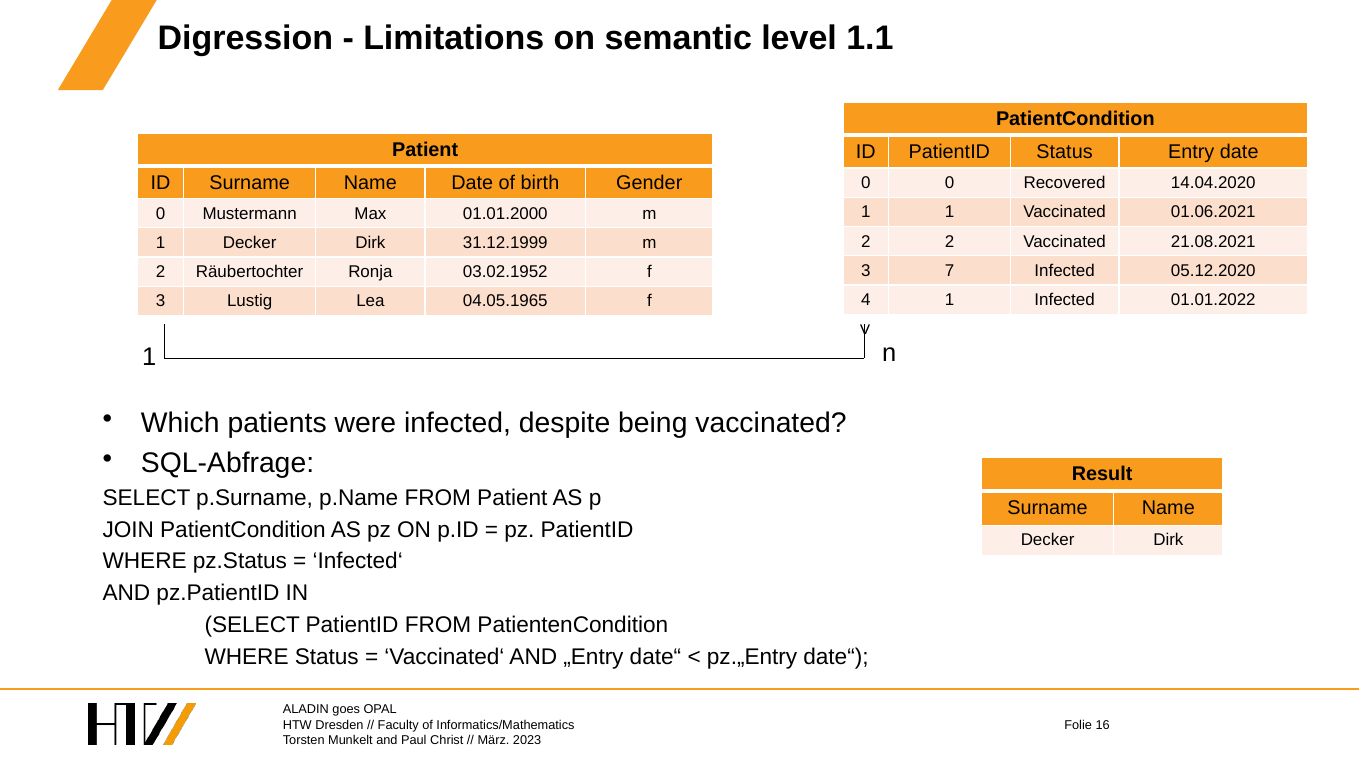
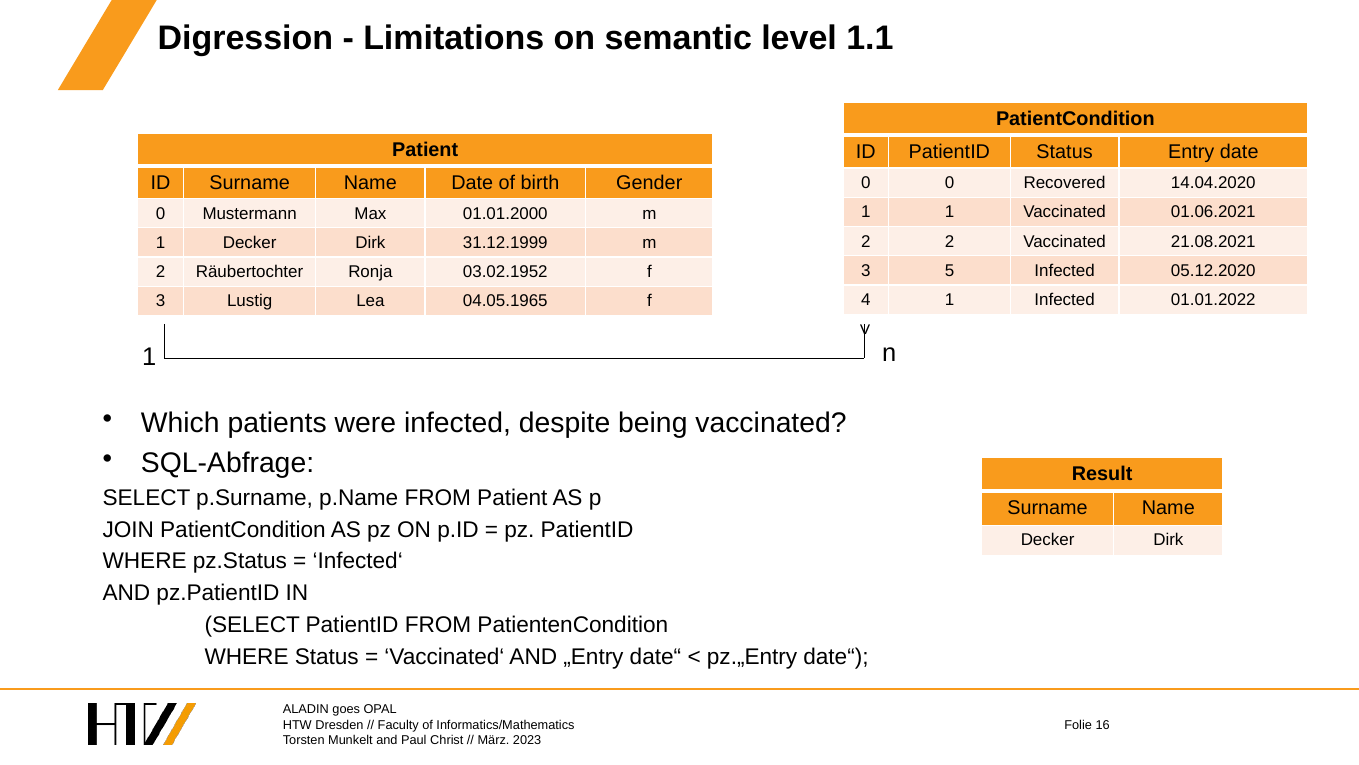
7: 7 -> 5 (949, 270)
